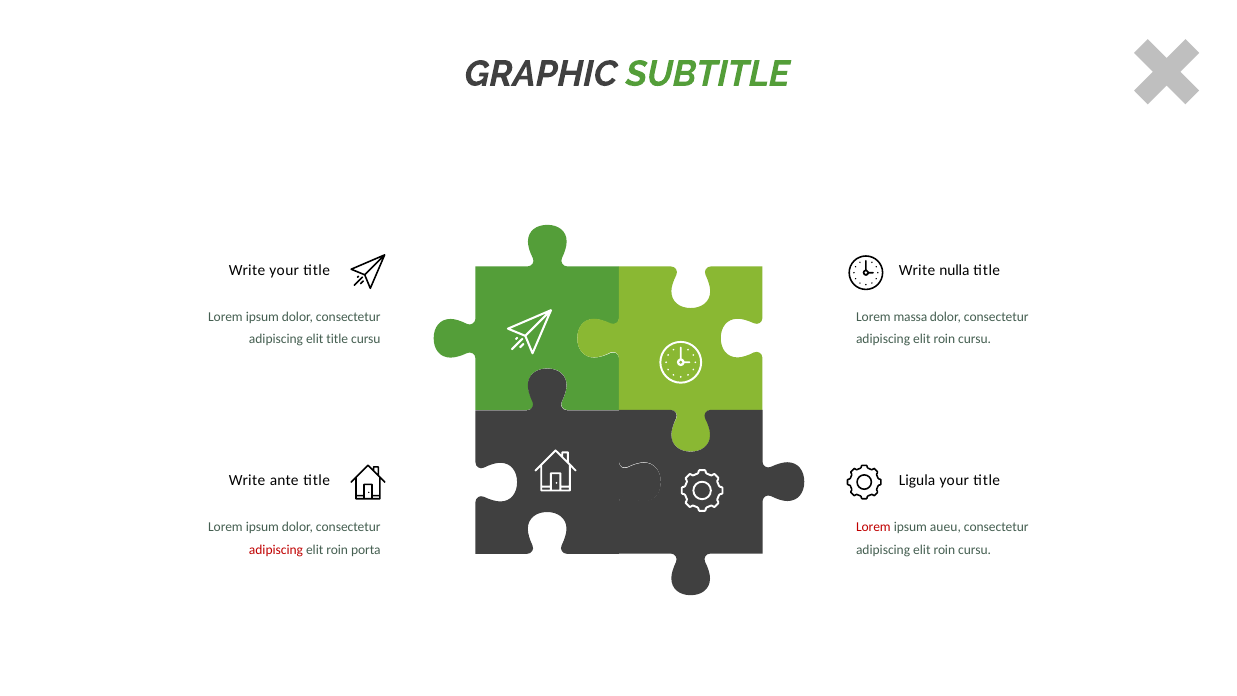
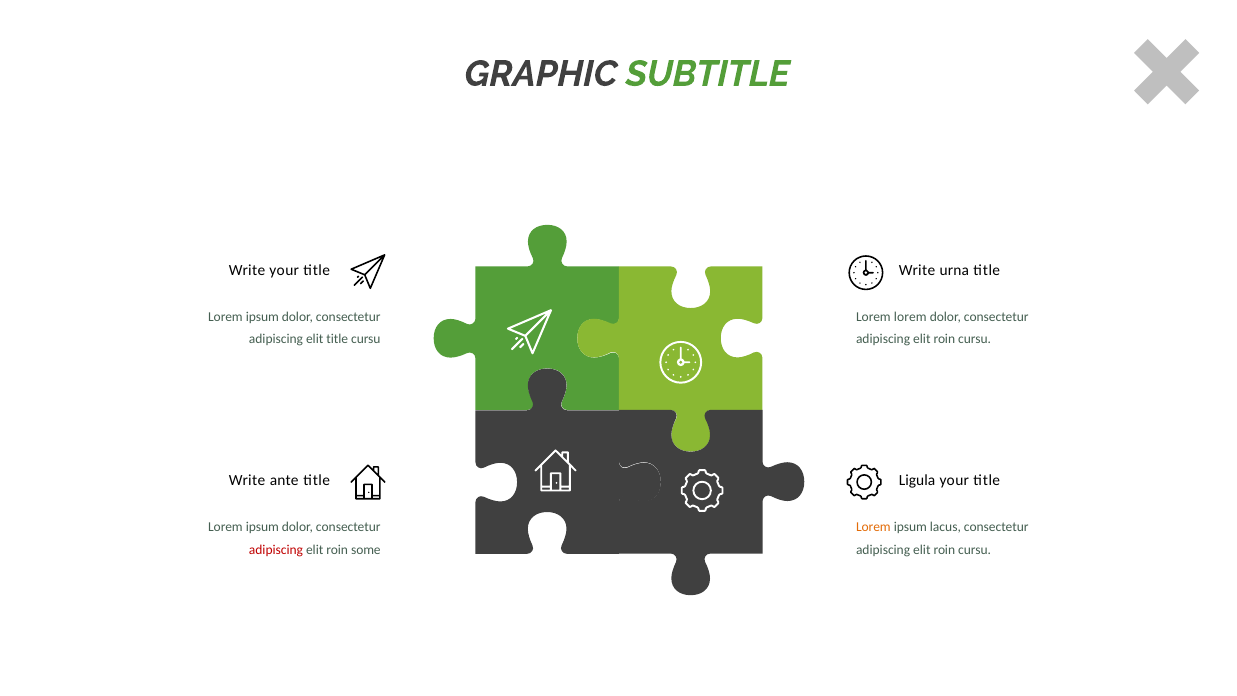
nulla: nulla -> urna (954, 270)
Lorem massa: massa -> lorem (910, 317)
Lorem colour: red -> orange (873, 527)
aueu: aueu -> lacus (945, 527)
porta: porta -> some (366, 550)
